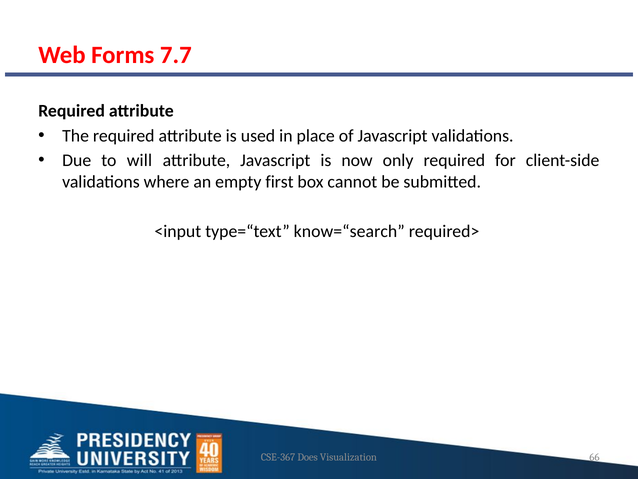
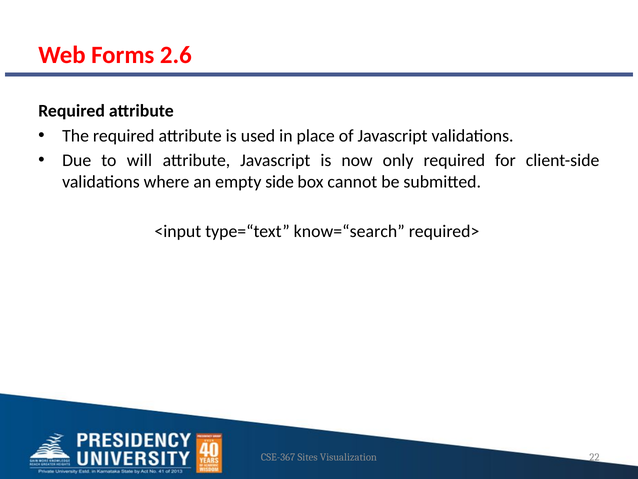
7.7: 7.7 -> 2.6 (176, 55)
first: first -> side (280, 182)
Does: Does -> Sites (308, 457)
66: 66 -> 22 (594, 457)
